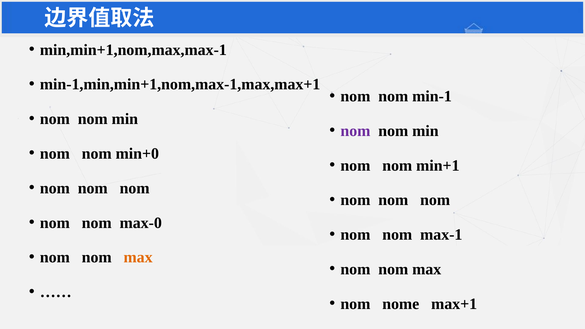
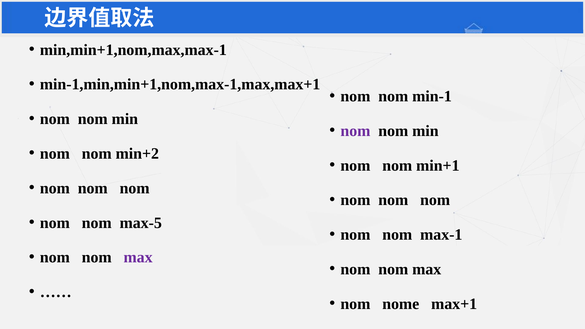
min+0: min+0 -> min+2 (137, 154)
max-0: max-0 -> max-5 (141, 223)
max colour: orange -> purple (138, 257)
